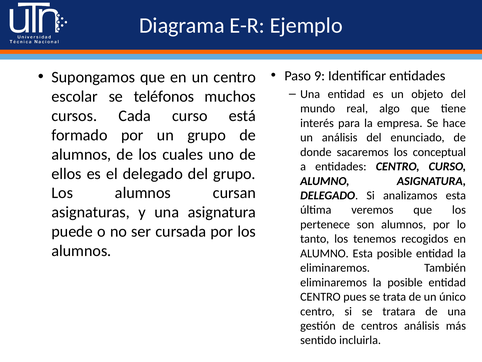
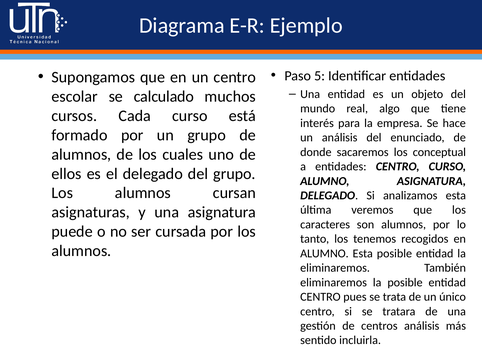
9: 9 -> 5 (320, 76)
teléfonos: teléfonos -> calculado (164, 96)
pertenece: pertenece -> caracteres (325, 224)
